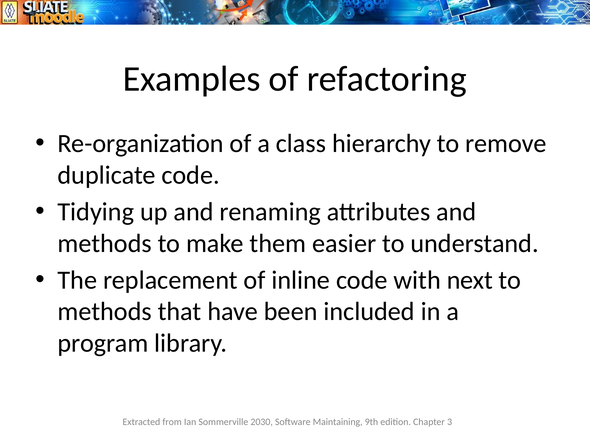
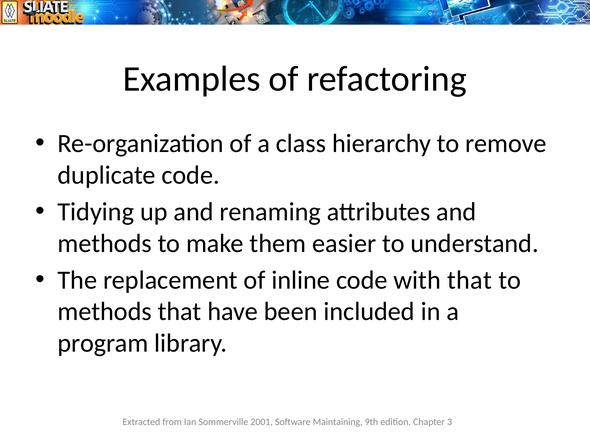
with next: next -> that (469, 280)
2030: 2030 -> 2001 (262, 422)
